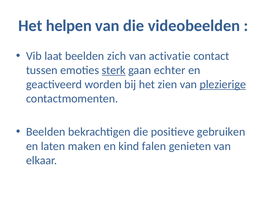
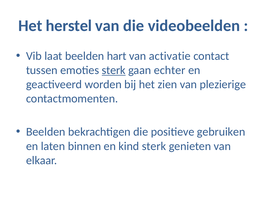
helpen: helpen -> herstel (69, 26)
zich: zich -> hart (117, 56)
plezierige underline: present -> none (223, 85)
maken: maken -> binnen (84, 146)
kind falen: falen -> sterk (154, 146)
